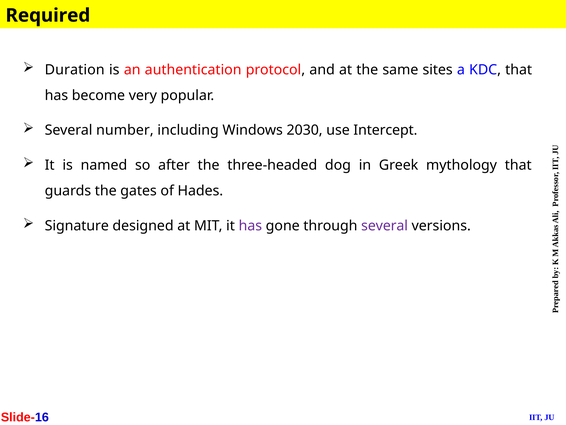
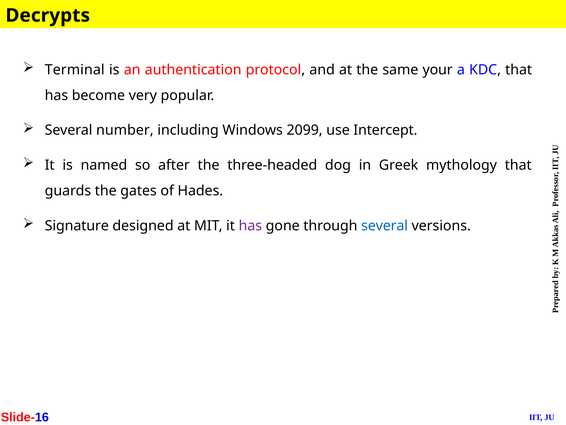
Required: Required -> Decrypts (48, 15)
Duration: Duration -> Terminal (75, 70)
sites: sites -> your (438, 70)
2030: 2030 -> 2099 (305, 130)
several colour: purple -> blue (385, 225)
